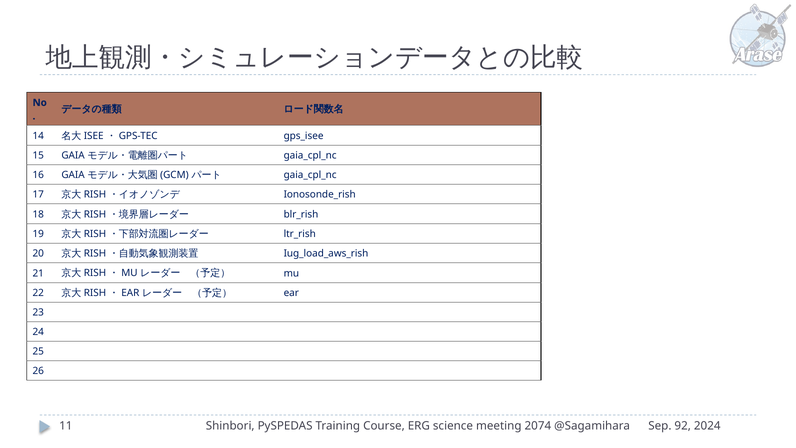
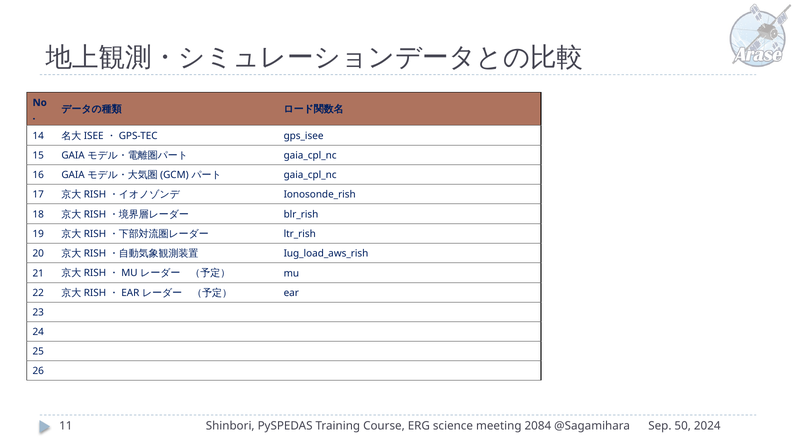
2074: 2074 -> 2084 (538, 426)
92: 92 -> 50 (683, 426)
